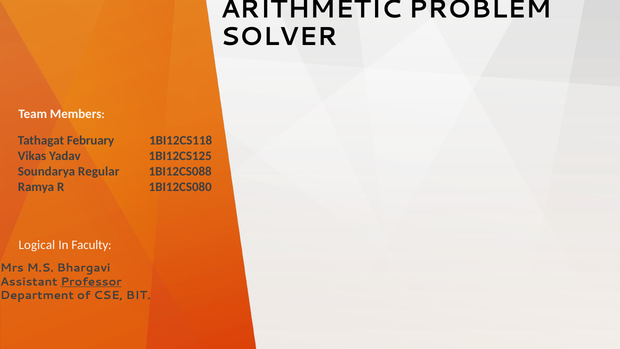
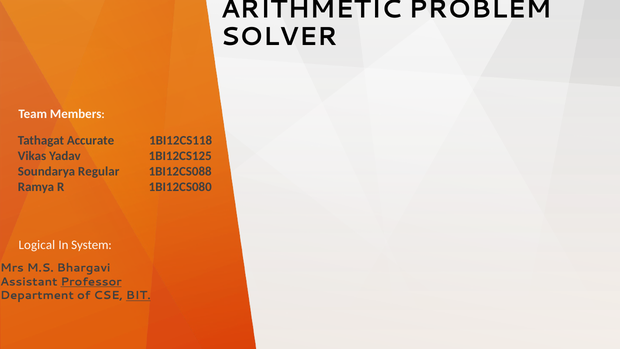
February: February -> Accurate (91, 140)
Faculty: Faculty -> System (91, 245)
BIT underline: none -> present (138, 295)
